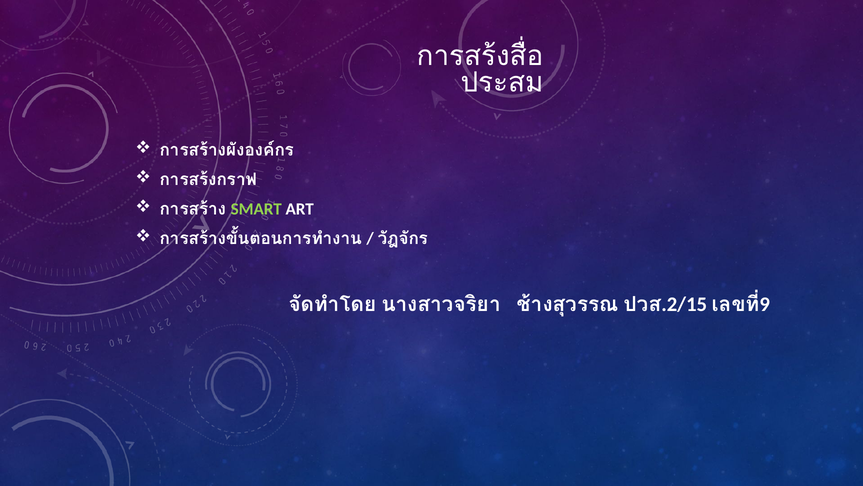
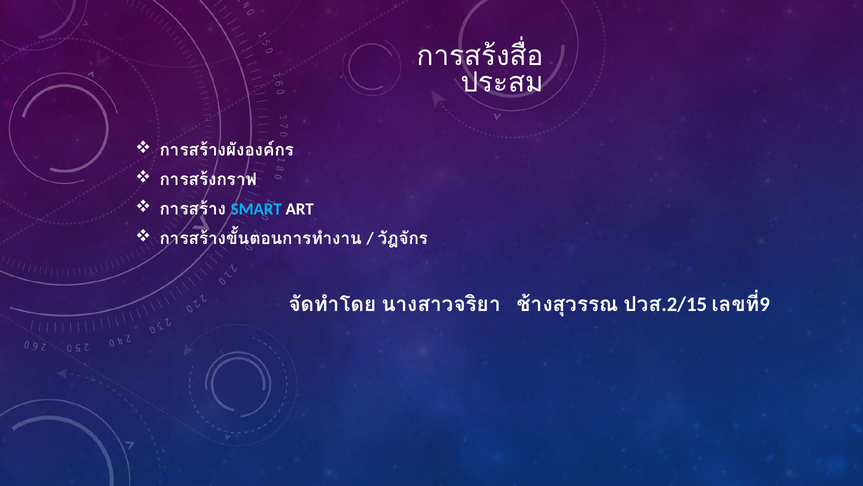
SMART colour: light green -> light blue (256, 209)
